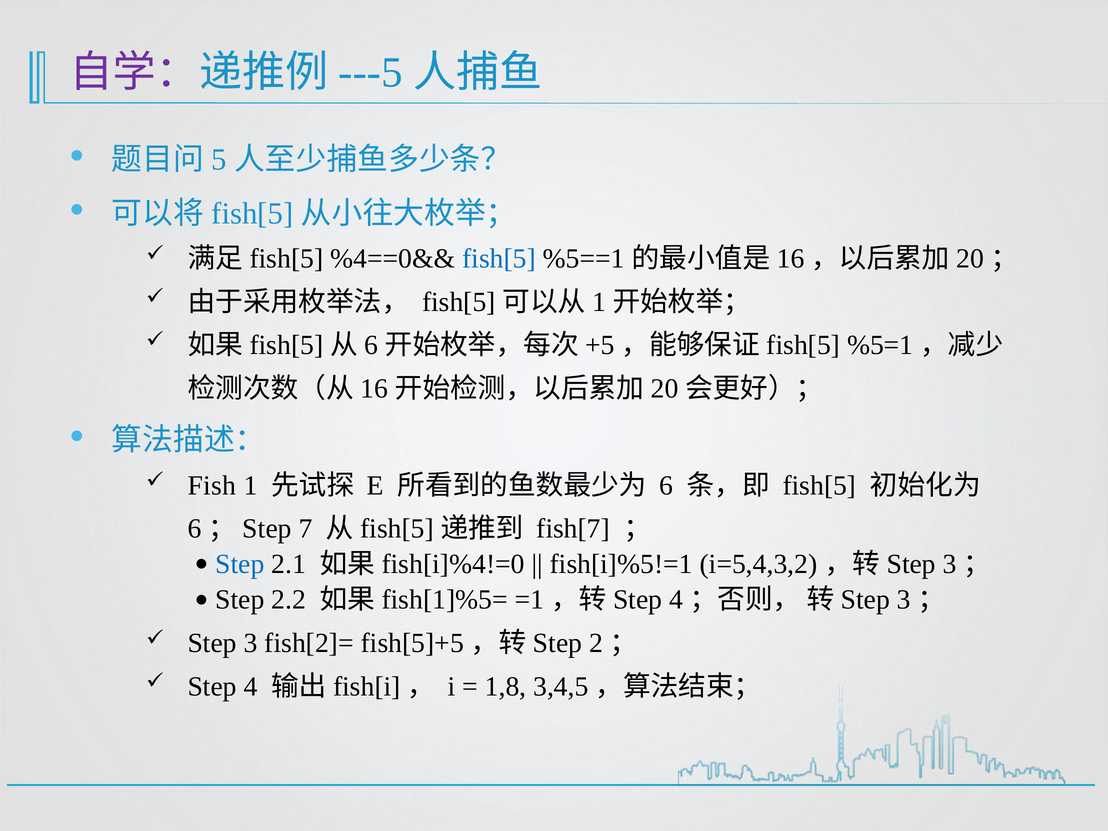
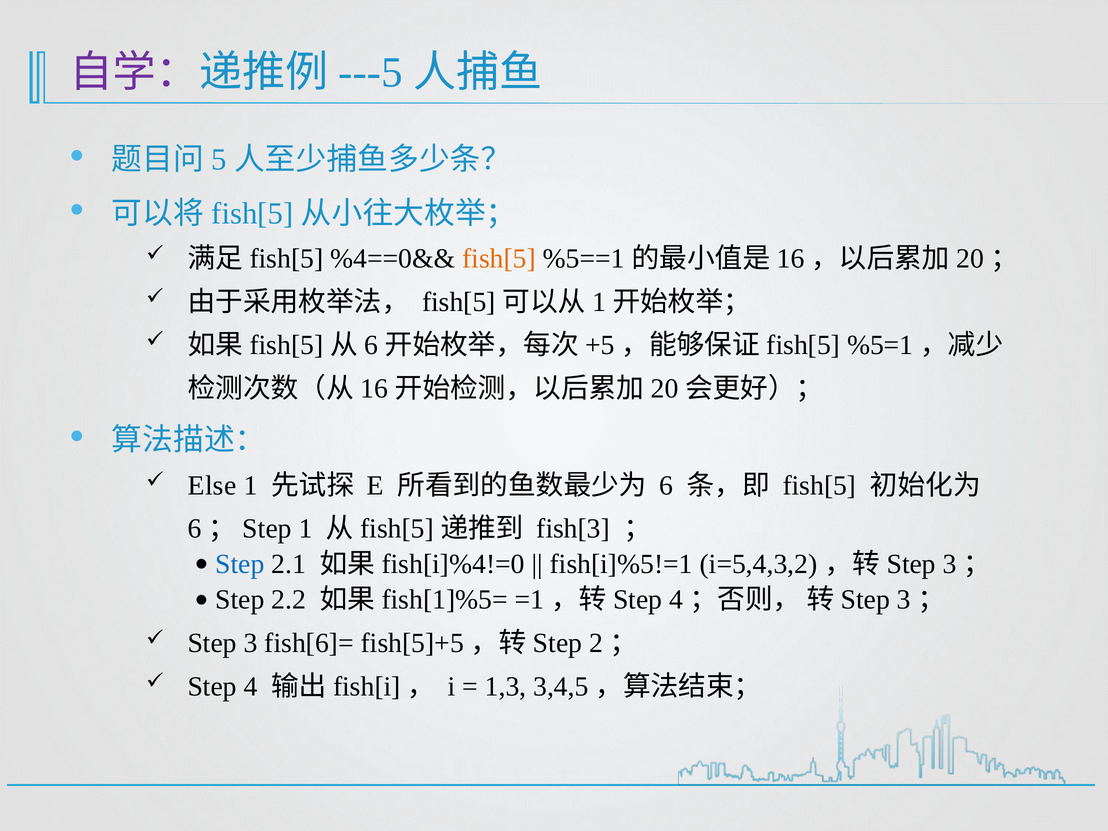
fish[5 colour: blue -> orange (499, 259)
Fish: Fish -> Else (212, 486)
6；Step 7: 7 -> 1 (306, 529)
fish[7: fish[7 -> fish[3 (573, 529)
fish[2]=: fish[2]= -> fish[6]= (309, 643)
1,8: 1,8 -> 1,3 (506, 686)
